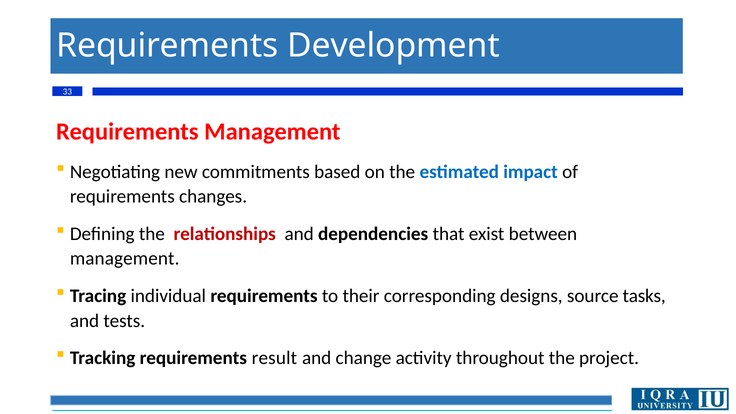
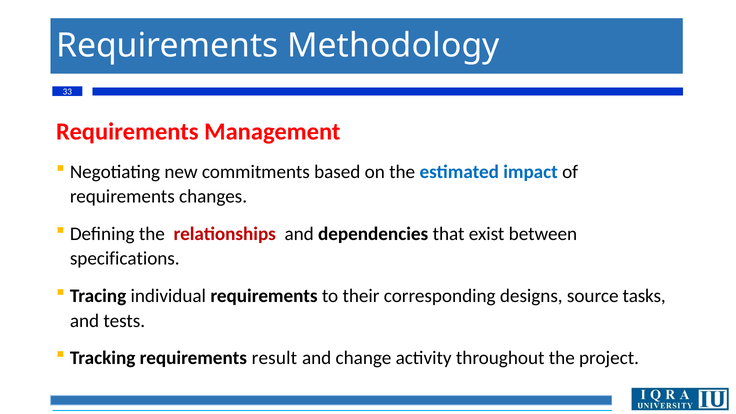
Development: Development -> Methodology (393, 46)
management: management -> specifications (125, 259)
